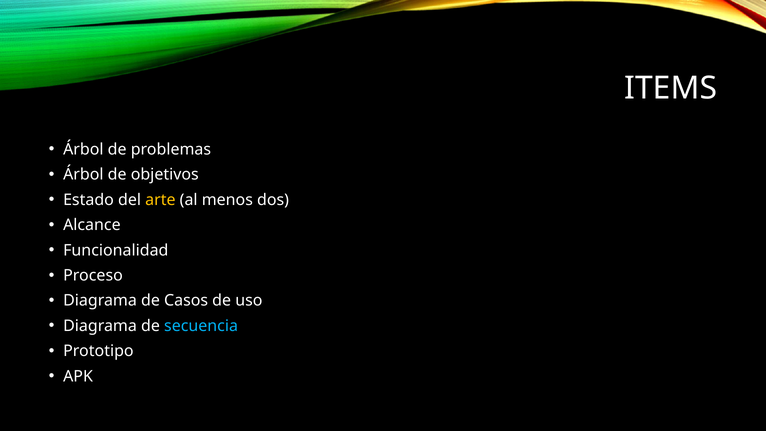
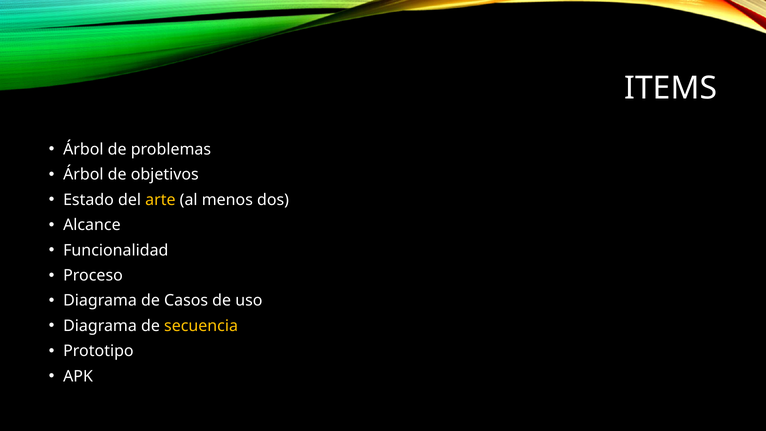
secuencia colour: light blue -> yellow (201, 326)
